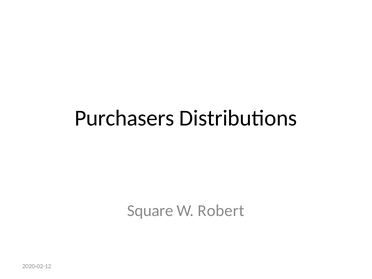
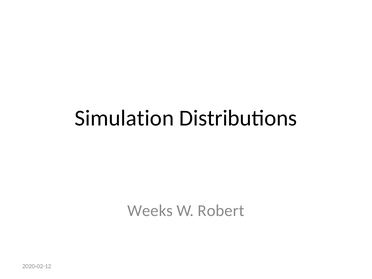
Purchasers: Purchasers -> Simulation (124, 118)
Square: Square -> Weeks (150, 211)
